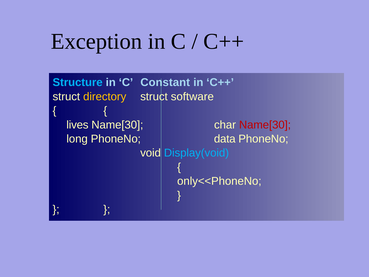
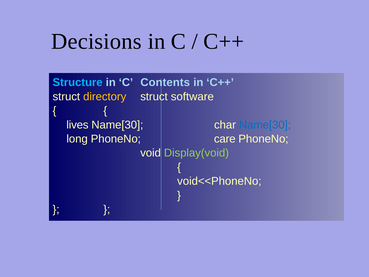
Exception: Exception -> Decisions (96, 42)
Constant: Constant -> Contents (165, 82)
Name[30 colour: red -> blue (265, 125)
data: data -> care (225, 139)
Display(void colour: light blue -> light green (196, 153)
only<<PhoneNo: only<<PhoneNo -> void<<PhoneNo (219, 181)
